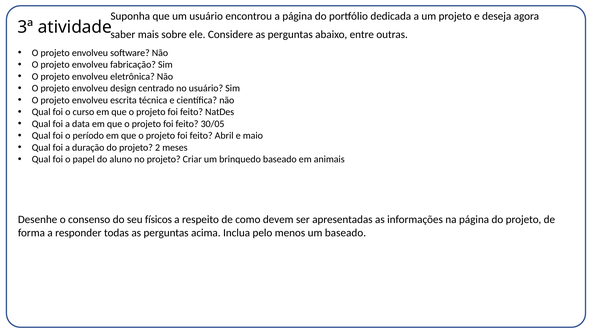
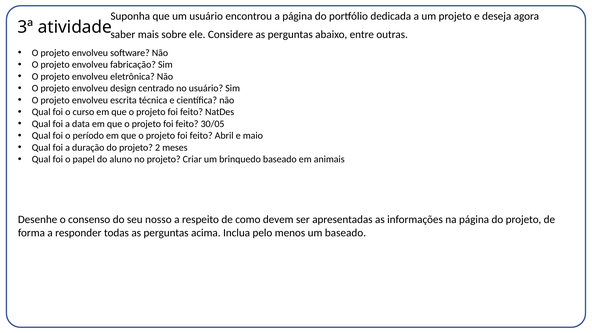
físicos: físicos -> nosso (158, 219)
